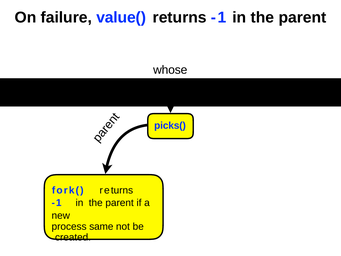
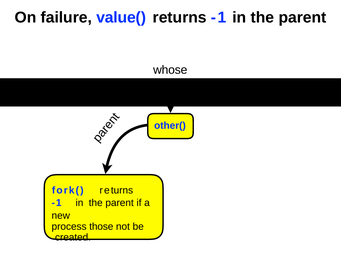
picks(: picks( -> other( (170, 126)
same: same -> those (101, 226)
